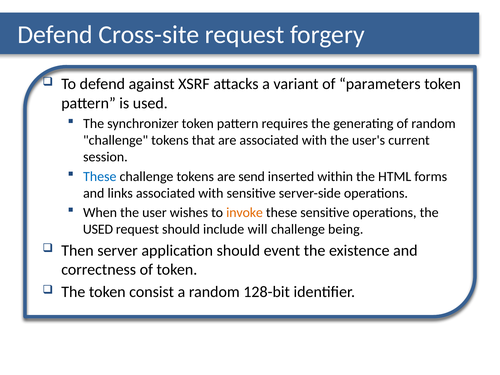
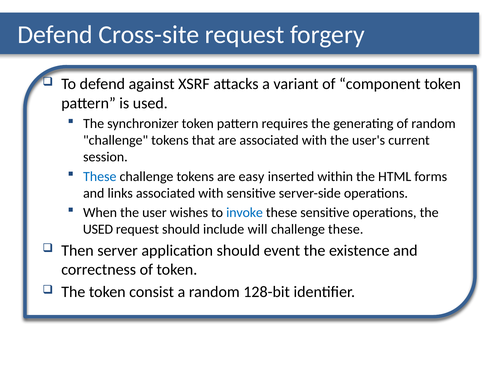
parameters: parameters -> component (380, 84)
send: send -> easy (251, 177)
invoke colour: orange -> blue (245, 213)
challenge being: being -> these (346, 229)
